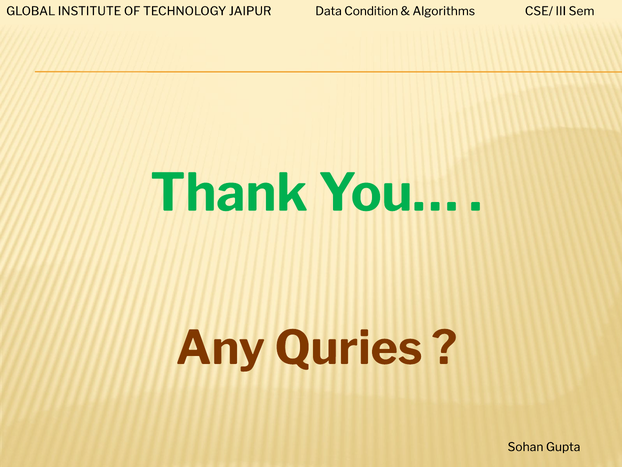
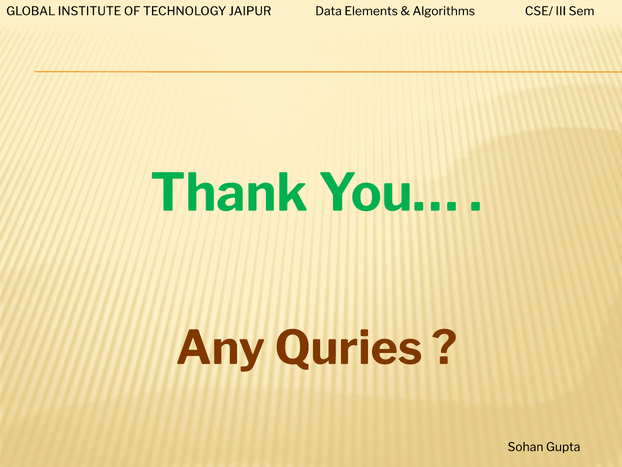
Condition: Condition -> Elements (371, 11)
